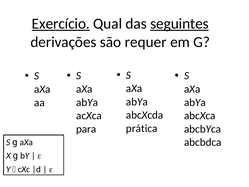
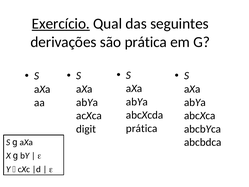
seguintes underline: present -> none (179, 24)
são requer: requer -> prática (146, 42)
para: para -> digit (86, 129)
